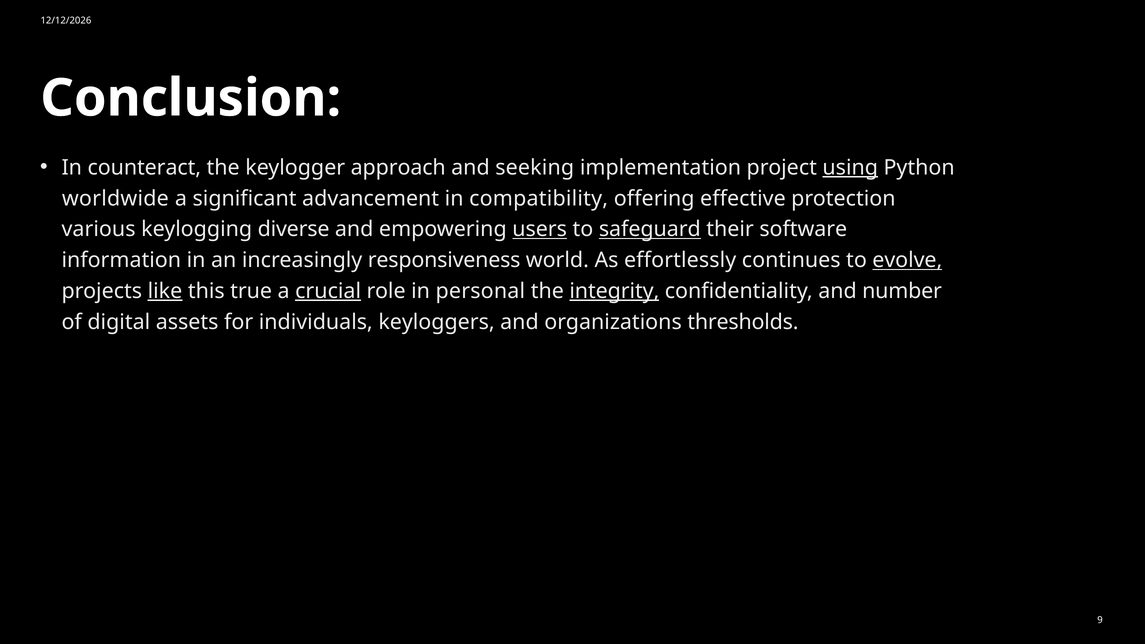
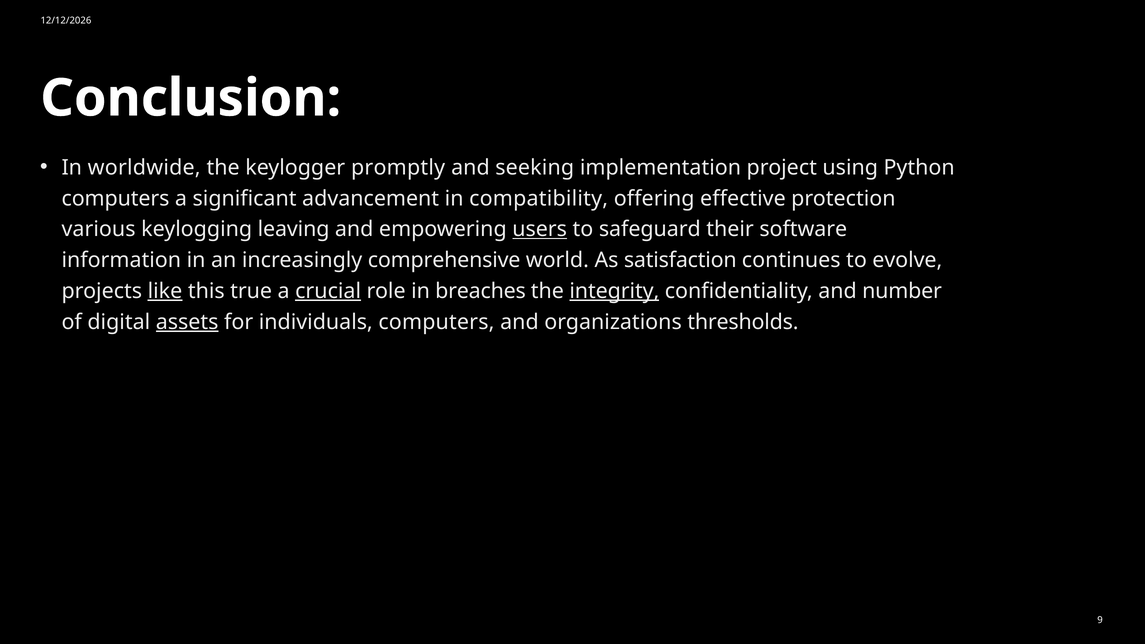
counteract: counteract -> worldwide (144, 168)
approach: approach -> promptly (398, 168)
using underline: present -> none (850, 168)
worldwide: worldwide -> computers (116, 198)
diverse: diverse -> leaving (294, 229)
safeguard underline: present -> none (650, 229)
responsiveness: responsiveness -> comprehensive (444, 260)
effortlessly: effortlessly -> satisfaction (680, 260)
evolve underline: present -> none (907, 260)
personal: personal -> breaches (481, 291)
assets underline: none -> present (187, 322)
individuals keyloggers: keyloggers -> computers (436, 322)
